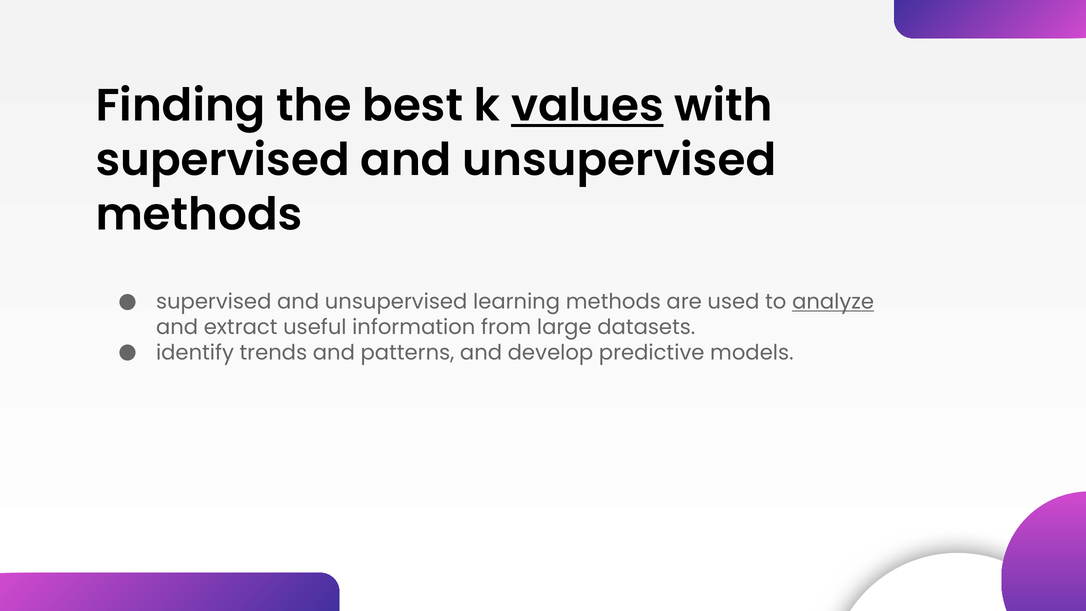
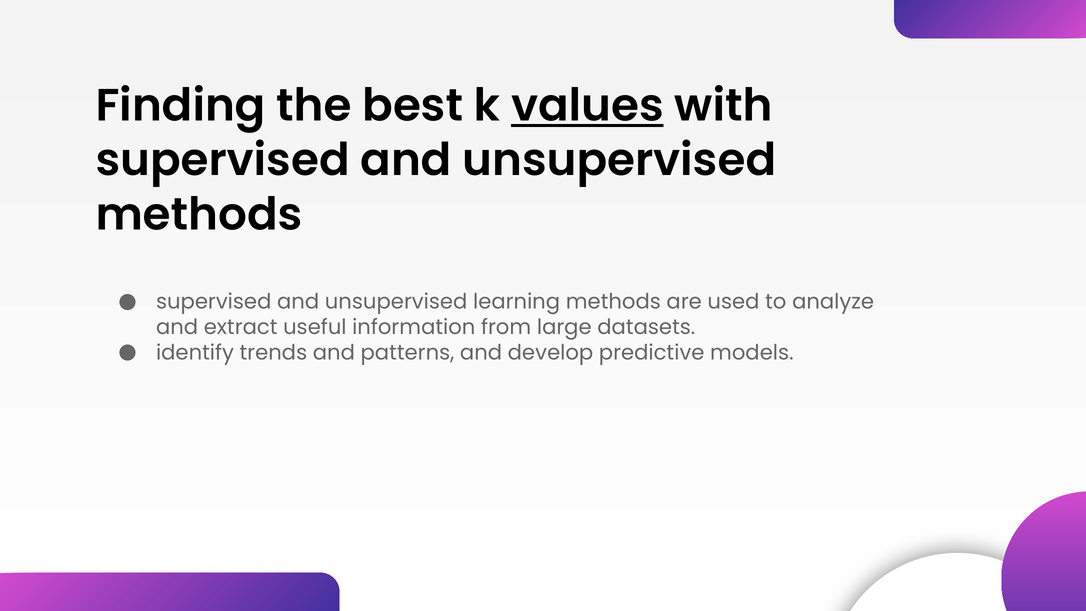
analyze underline: present -> none (833, 302)
